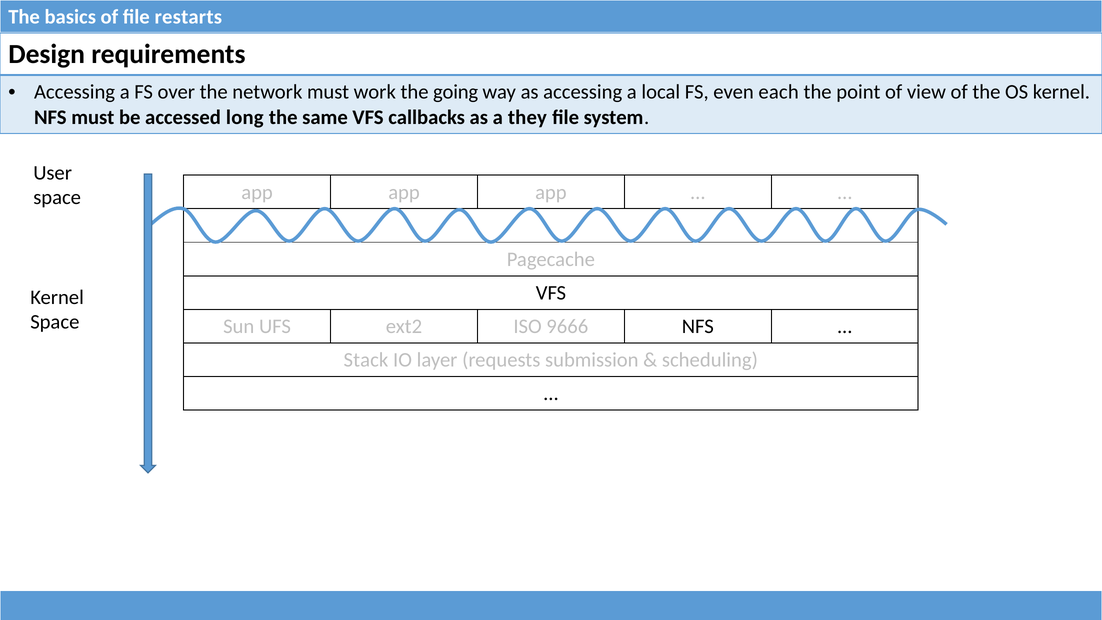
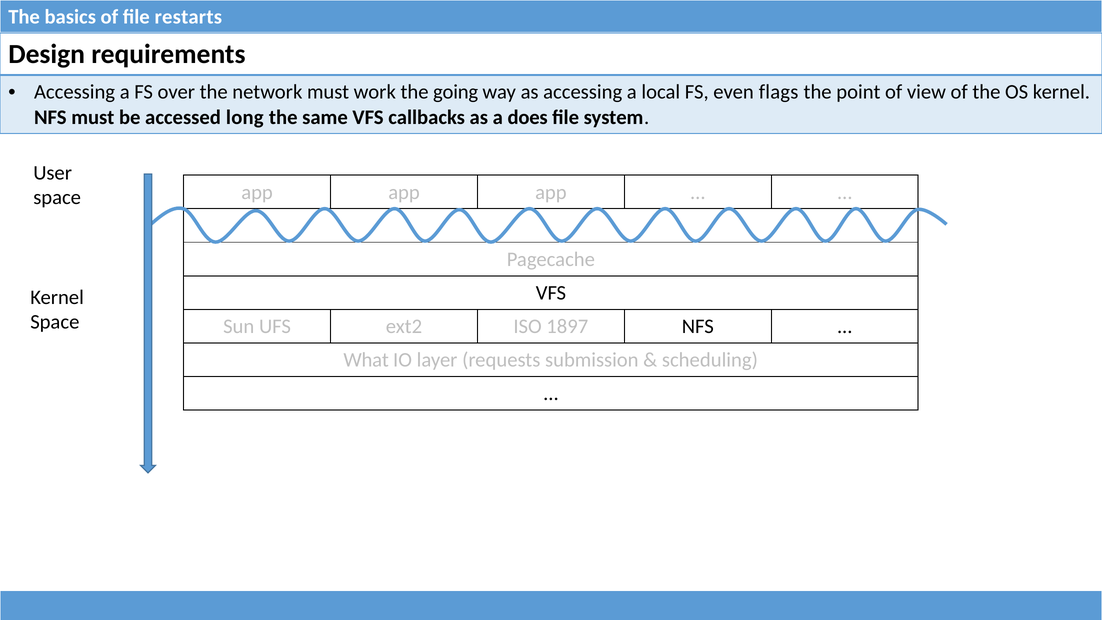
each: each -> flags (779, 92)
they: they -> does (528, 117)
9666: 9666 -> 1897 (567, 326)
Stack: Stack -> What (366, 360)
